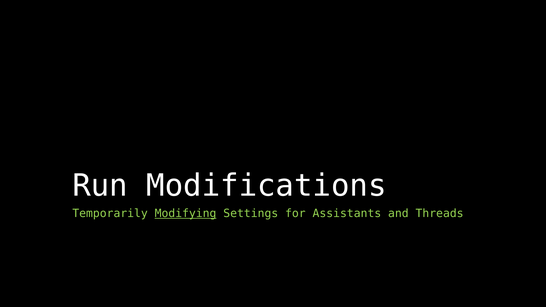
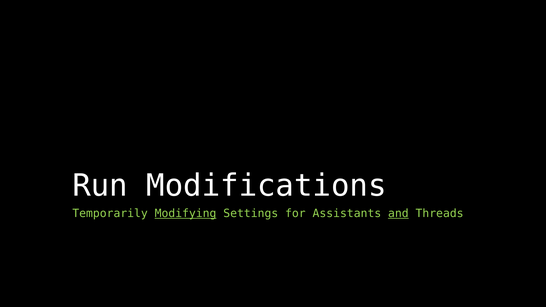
and underline: none -> present (398, 214)
